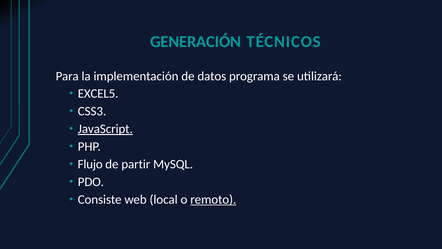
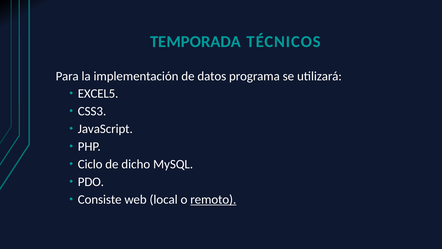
GENERACIÓN: GENERACIÓN -> TEMPORADA (195, 42)
JavaScript underline: present -> none (105, 129)
Flujo: Flujo -> Ciclo (90, 164)
partir: partir -> dicho (136, 164)
